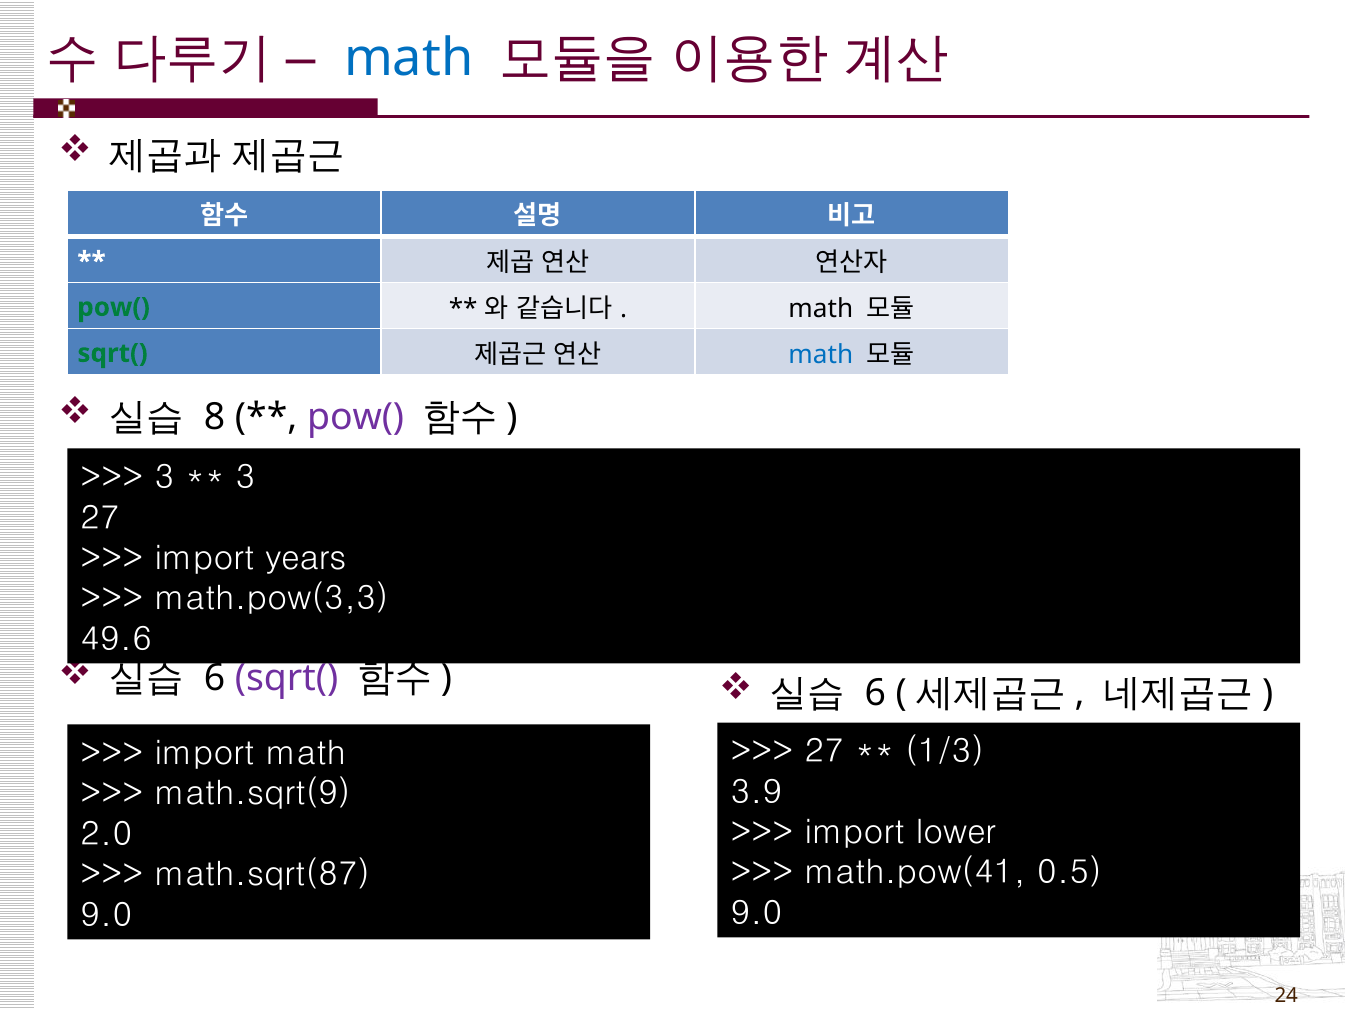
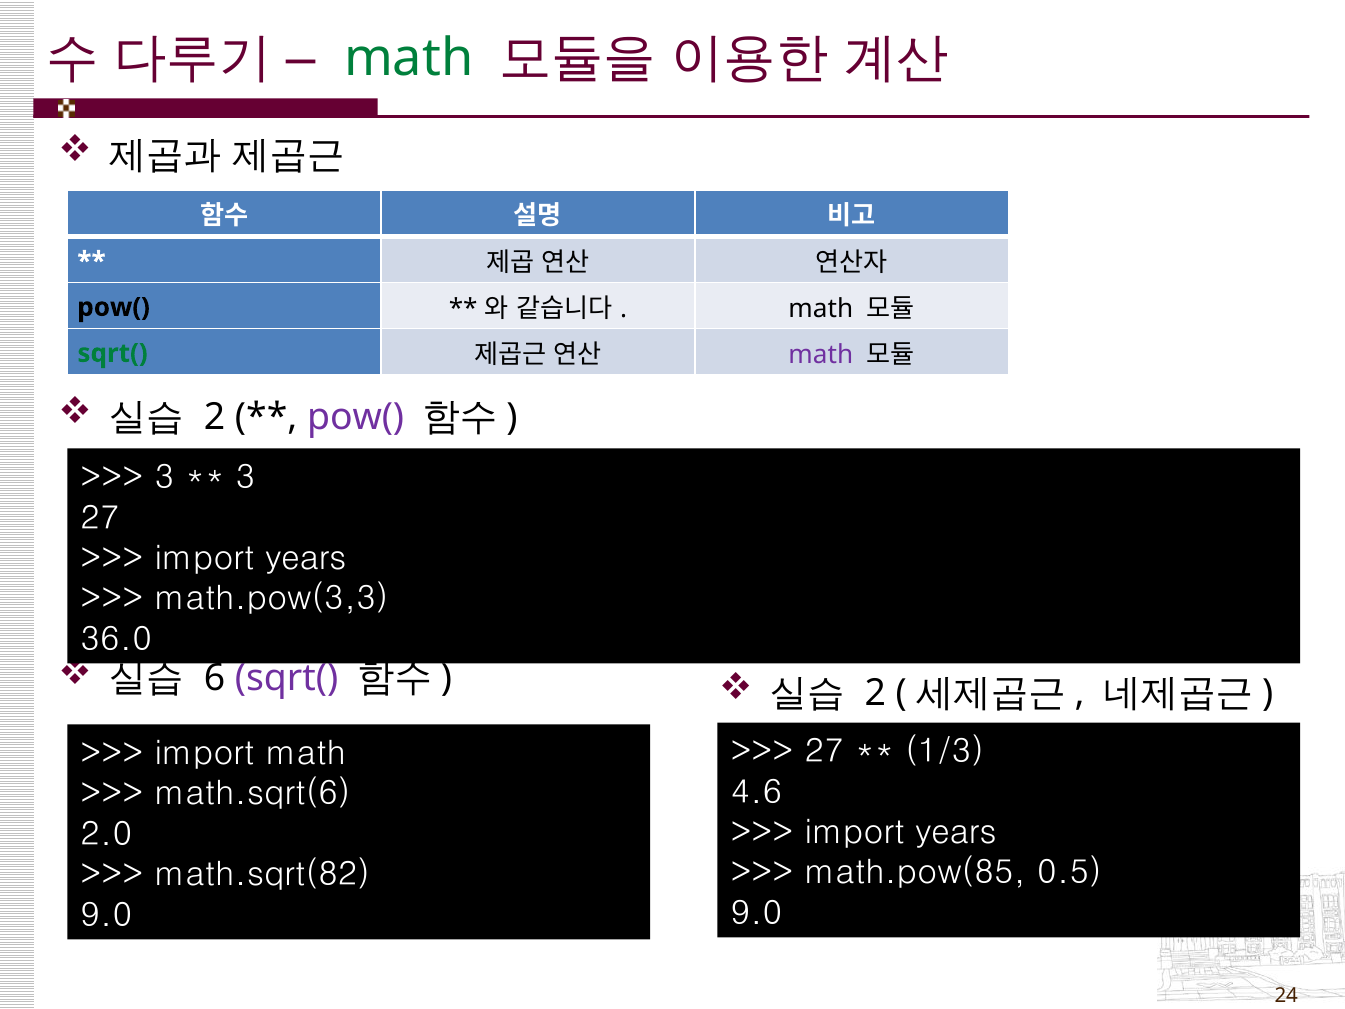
math colour: blue -> green (409, 58)
pow( colour: green -> black (114, 307)
math colour: blue -> purple (821, 354)
8: 8 -> 2 (215, 417)
49.6: 49.6 -> 36.0 (116, 639)
6: 6 -> 2 (875, 693)
3.9: 3.9 -> 4.6 (756, 792)
math.sqrt(9: math.sqrt(9 -> math.sqrt(6 (253, 794)
lower: lower -> years (956, 832)
math.pow(41: math.pow(41 -> math.pow(85 (915, 873)
math.sqrt(87: math.sqrt(87 -> math.sqrt(82 (262, 874)
